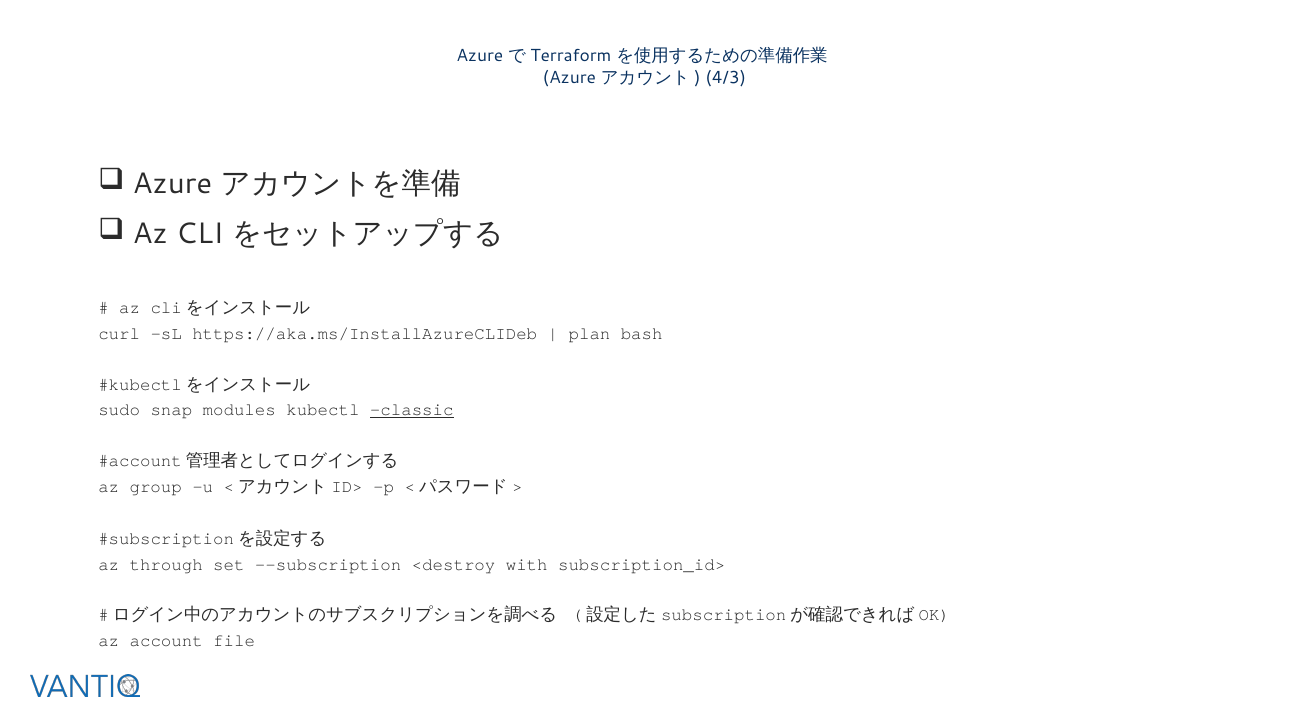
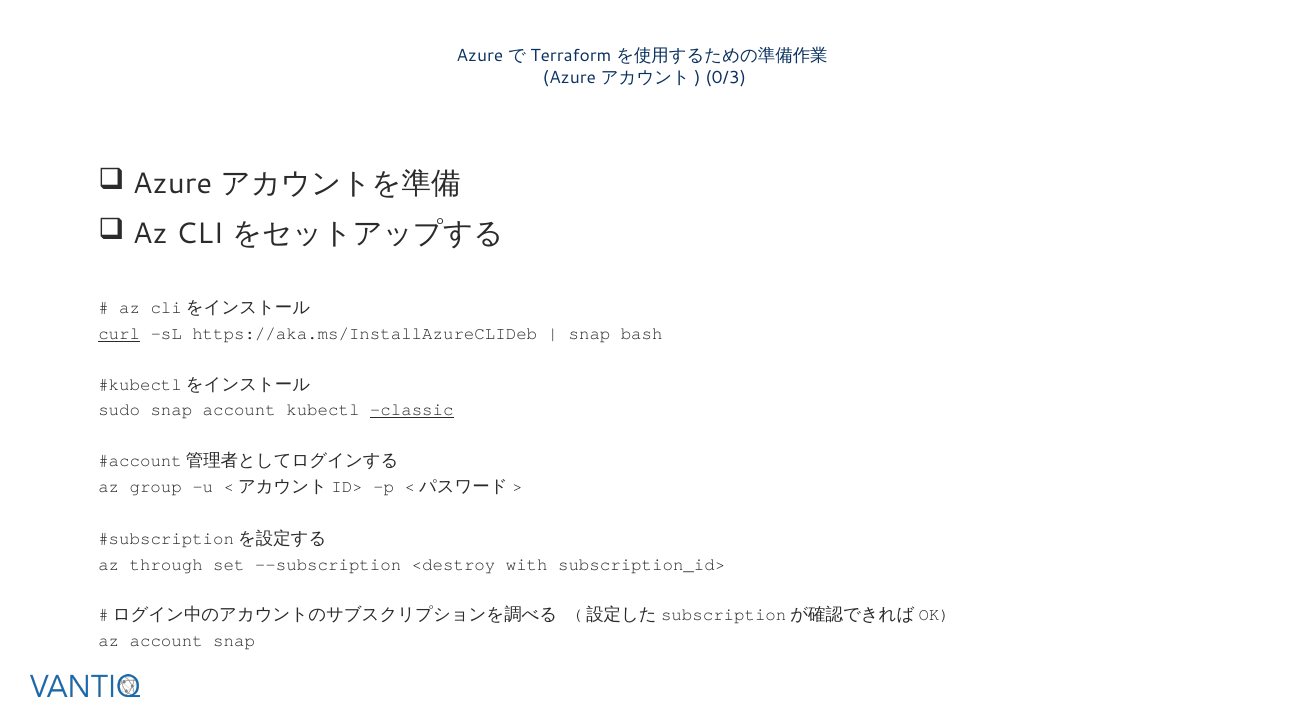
4/3: 4/3 -> 0/3 (726, 78)
curl underline: none -> present (119, 334)
plan: plan -> snap (590, 334)
snap modules: modules -> account (239, 410)
account file: file -> snap (234, 641)
